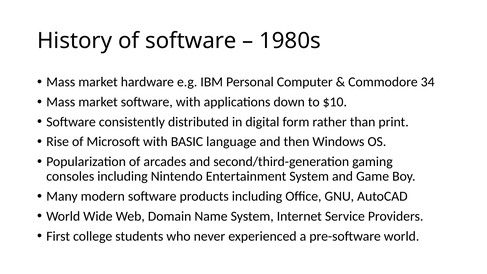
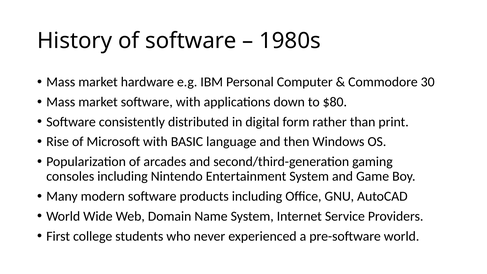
34: 34 -> 30 (428, 82)
$10: $10 -> $80 (335, 102)
